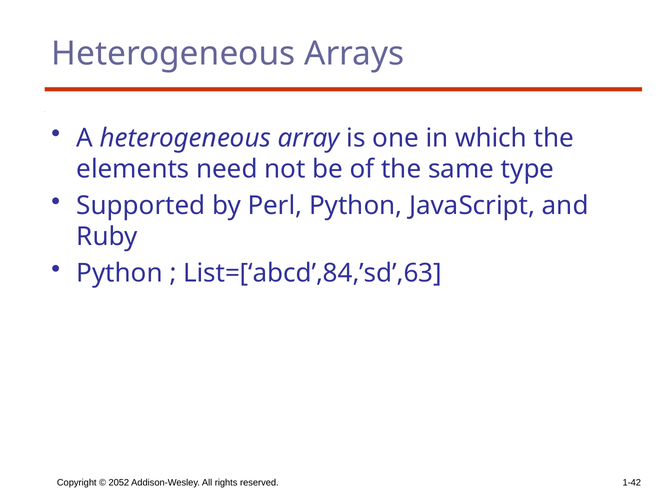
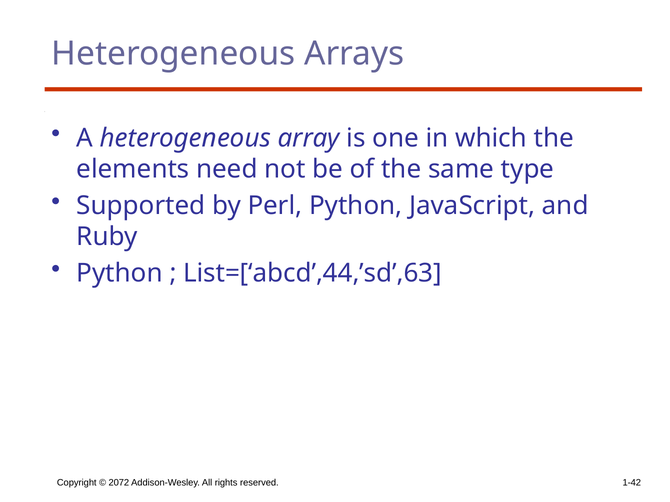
List=[‘abcd’,84,’sd’,63: List=[‘abcd’,84,’sd’,63 -> List=[‘abcd’,44,’sd’,63 (312, 274)
2052: 2052 -> 2072 (119, 483)
